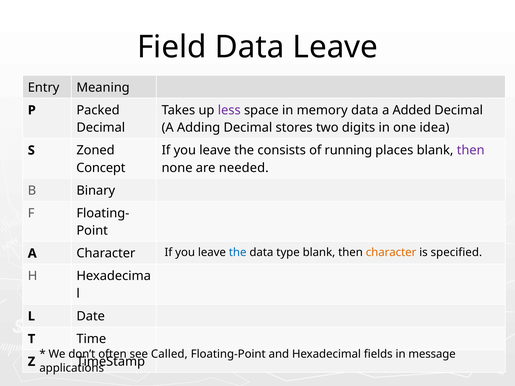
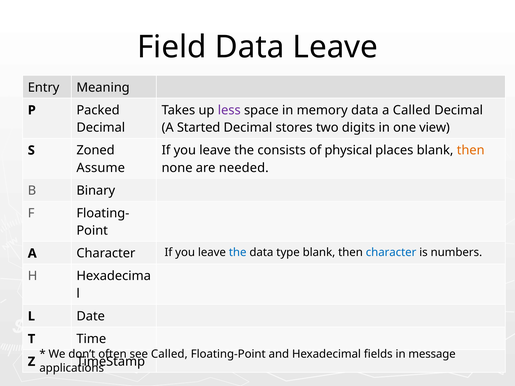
a Added: Added -> Called (412, 110)
Adding: Adding -> Started (199, 128)
idea: idea -> view (435, 128)
running: running -> physical (348, 150)
then colour: purple -> orange (471, 150)
Concept: Concept -> Assume (101, 168)
character colour: orange -> blue (391, 252)
specified: specified -> numbers (456, 252)
